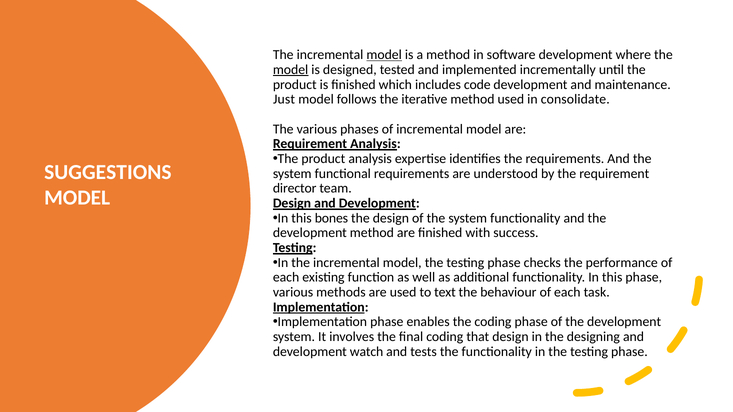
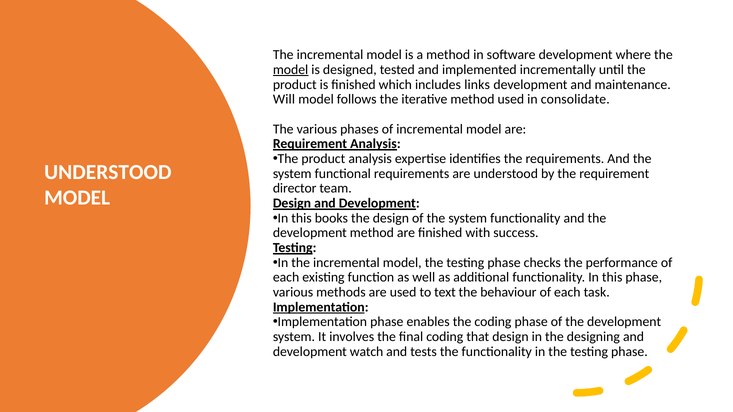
model underline: present -> none (384, 55)
code: code -> links (477, 85)
Just: Just -> Will (284, 99)
SUGGESTIONS: SUGGESTIONS -> UNDERSTOOD (108, 172)
bones: bones -> books (331, 218)
